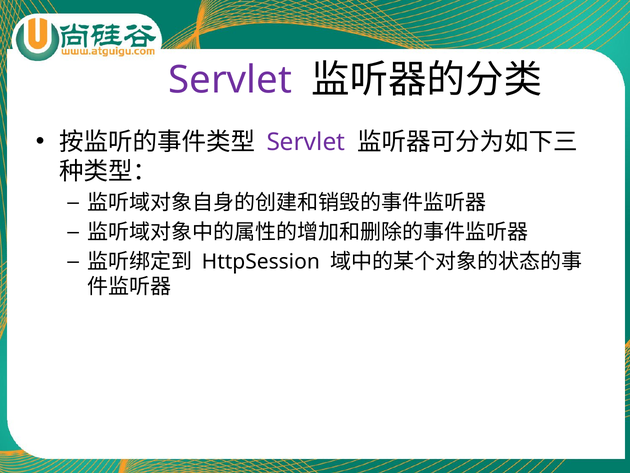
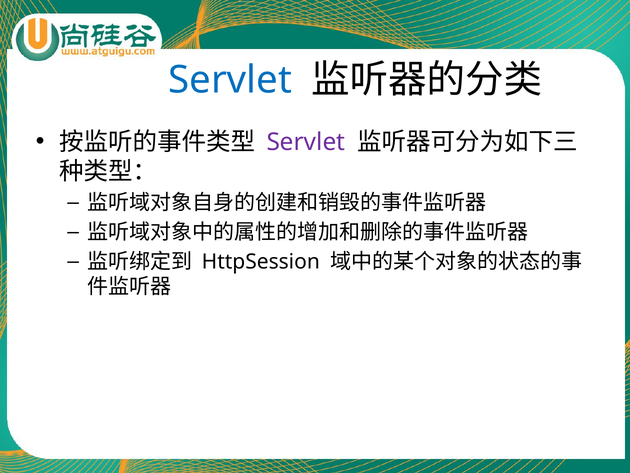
Servlet colour: purple -> blue (230, 80)
